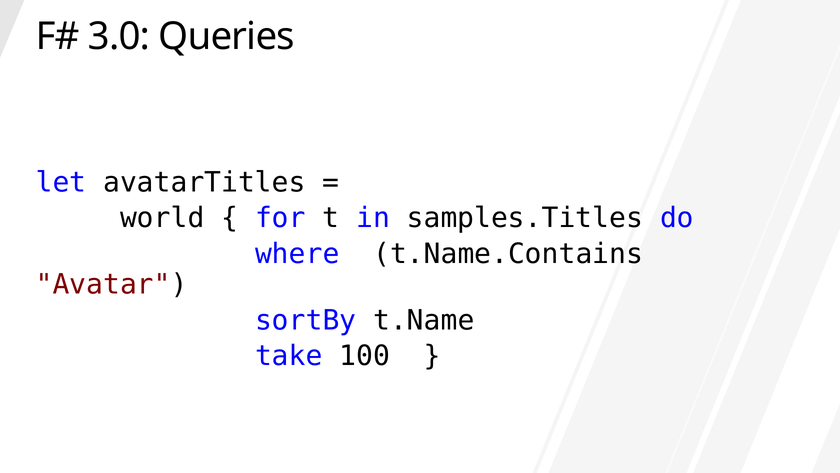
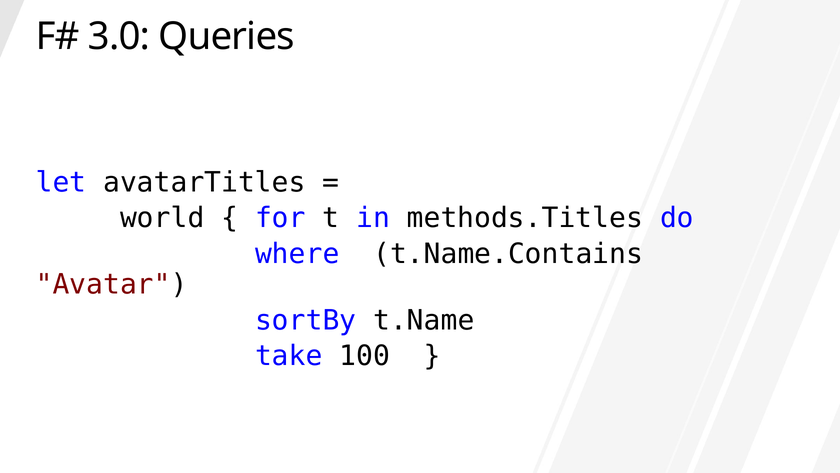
samples.Titles: samples.Titles -> methods.Titles (525, 218)
